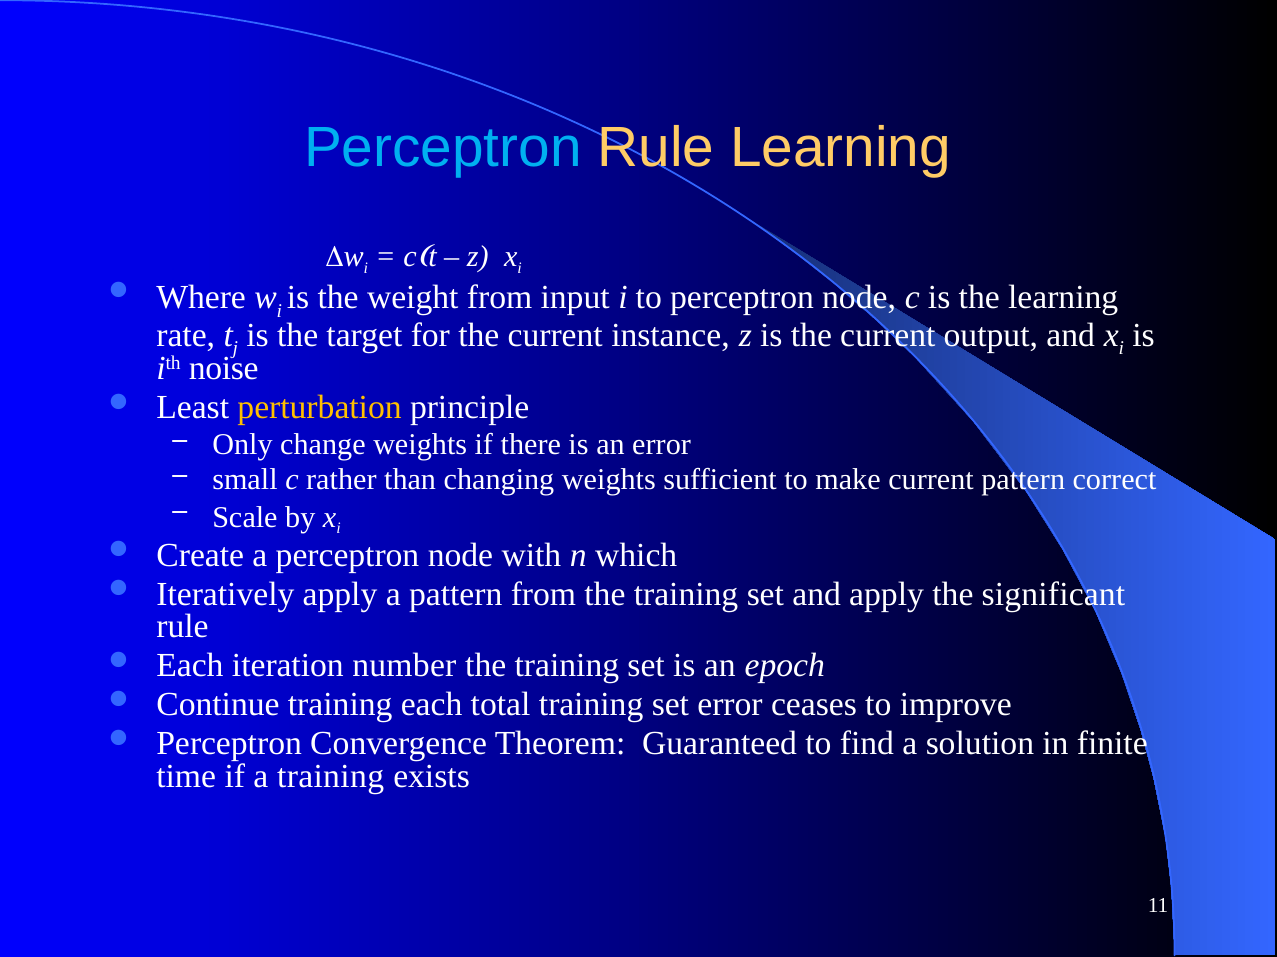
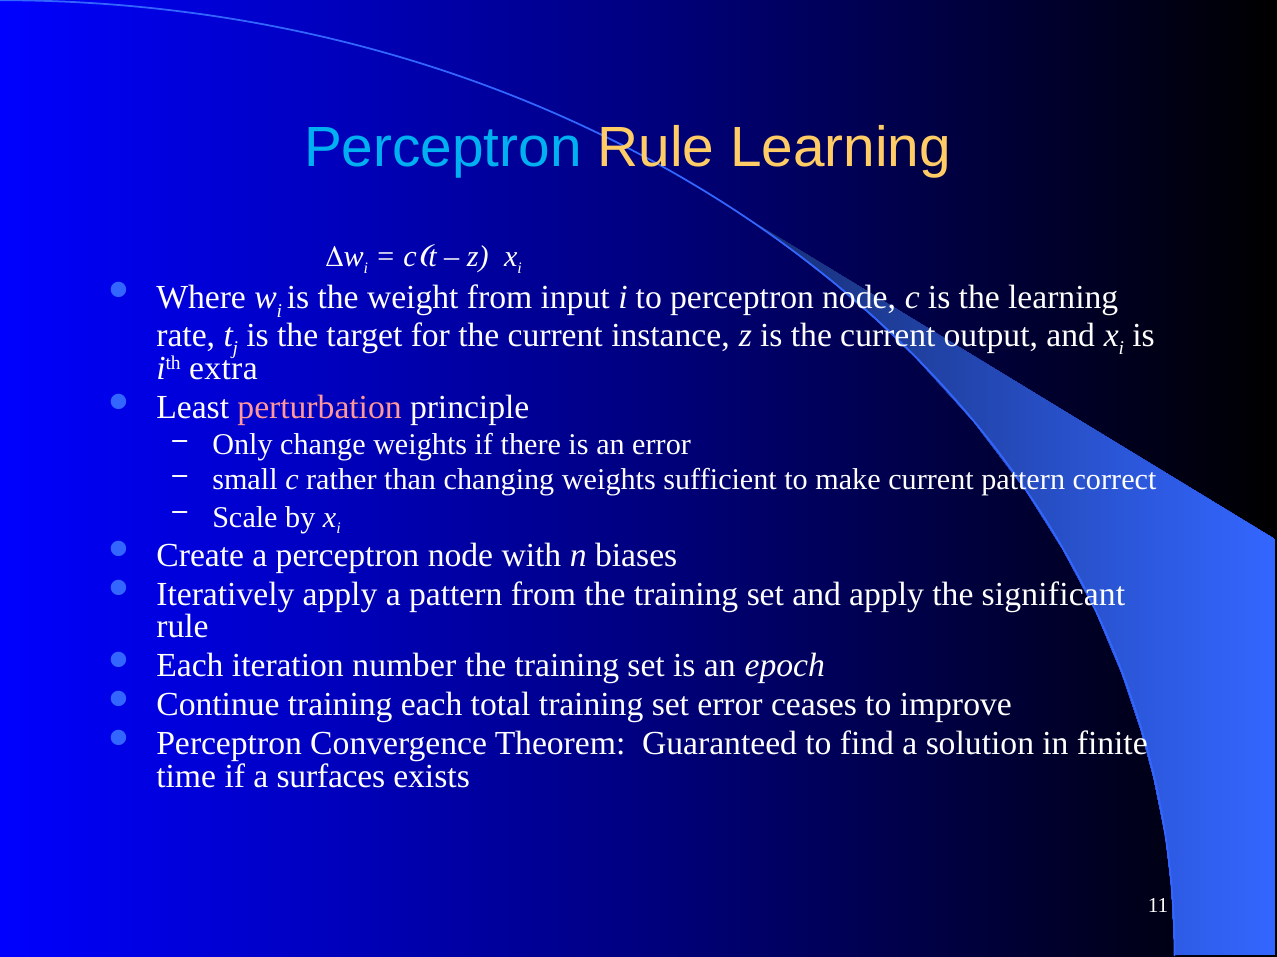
noise: noise -> extra (223, 369)
perturbation colour: yellow -> pink (320, 408)
which: which -> biases (636, 555)
a training: training -> surfaces (331, 777)
